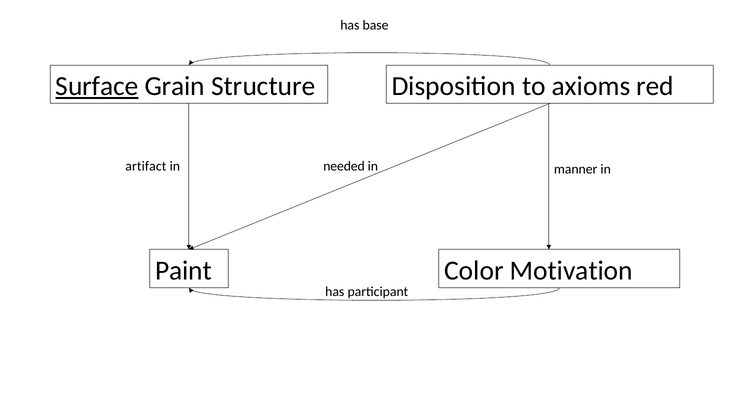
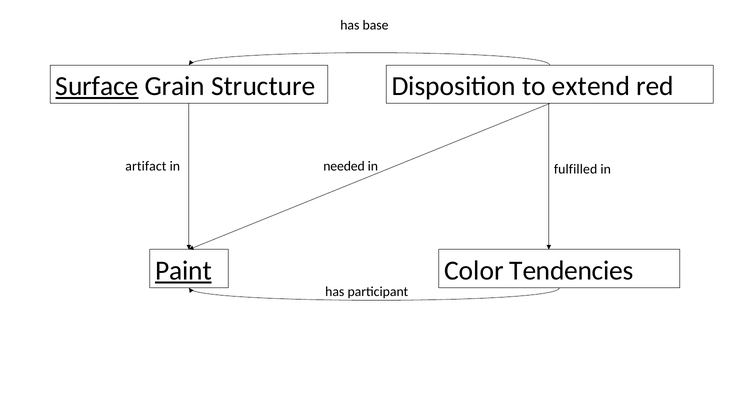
axioms: axioms -> extend (591, 86)
manner: manner -> fulfilled (576, 169)
Paint underline: none -> present (183, 271)
Motivation: Motivation -> Tendencies (571, 271)
